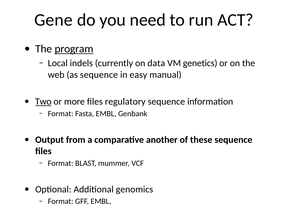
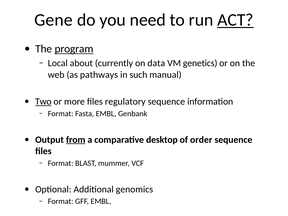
ACT underline: none -> present (235, 20)
indels: indels -> about (81, 63)
as sequence: sequence -> pathways (99, 75)
easy: easy -> such (138, 75)
from underline: none -> present (76, 140)
another: another -> desktop (162, 140)
these: these -> order (201, 140)
